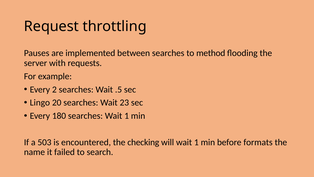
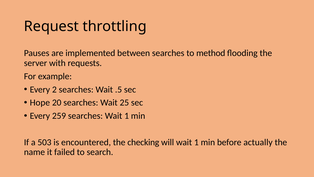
Lingo: Lingo -> Hope (40, 102)
23: 23 -> 25 (124, 102)
180: 180 -> 259 (59, 116)
formats: formats -> actually (258, 142)
